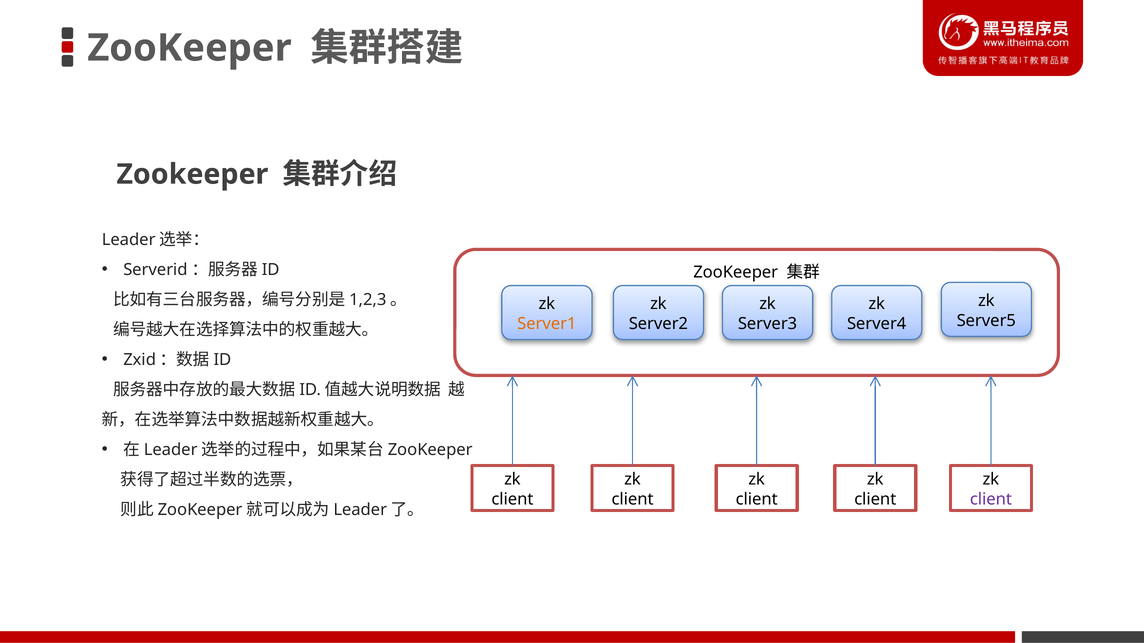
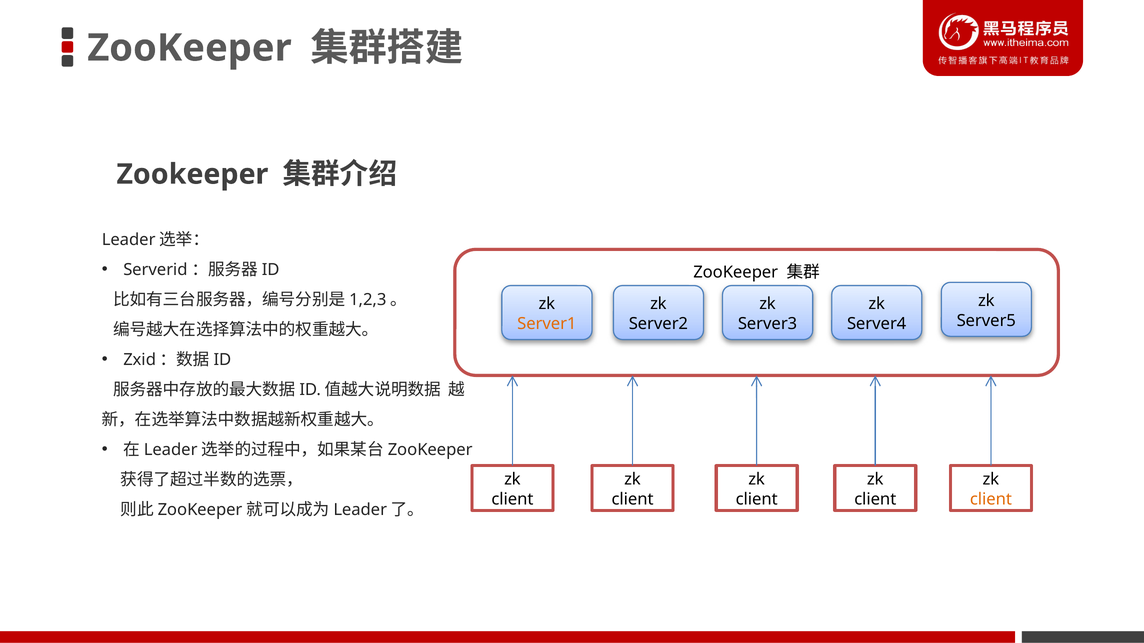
client colour: purple -> orange (991, 500)
